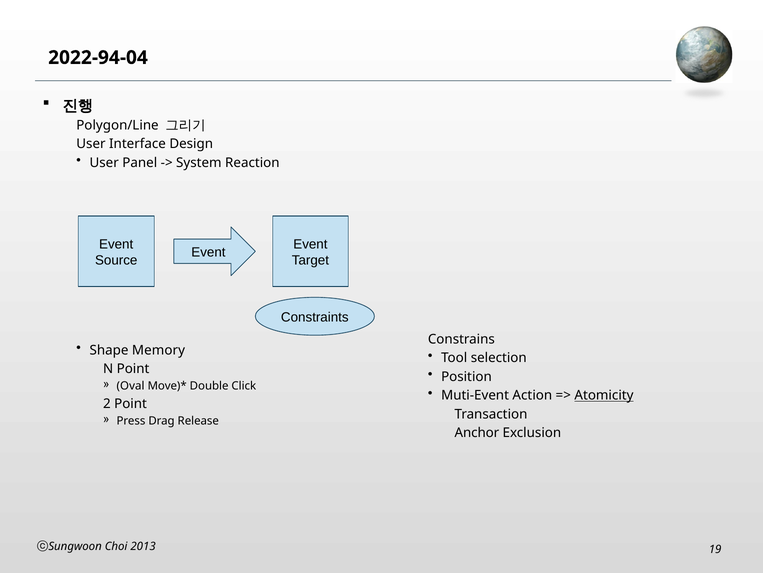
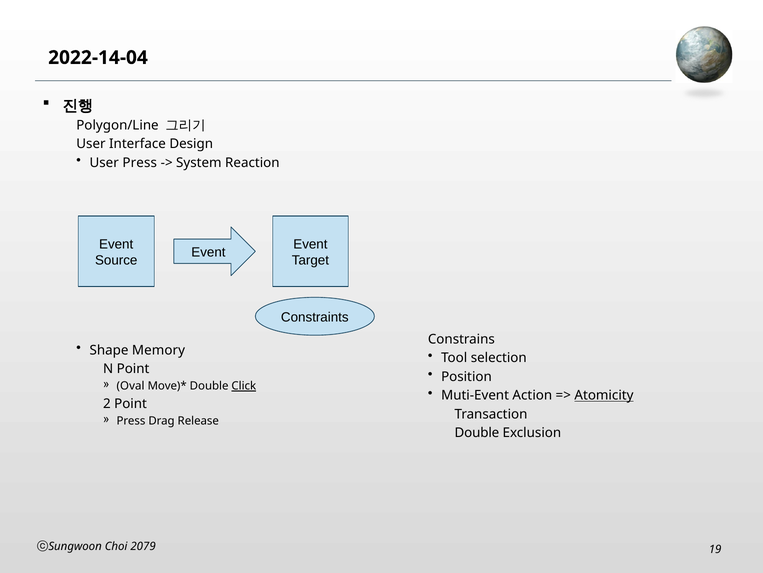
2022-94-04: 2022-94-04 -> 2022-14-04 (98, 58)
User Panel: Panel -> Press (140, 163)
Click underline: none -> present (244, 386)
Anchor: Anchor -> Double (477, 433)
2013: 2013 -> 2079 (143, 546)
